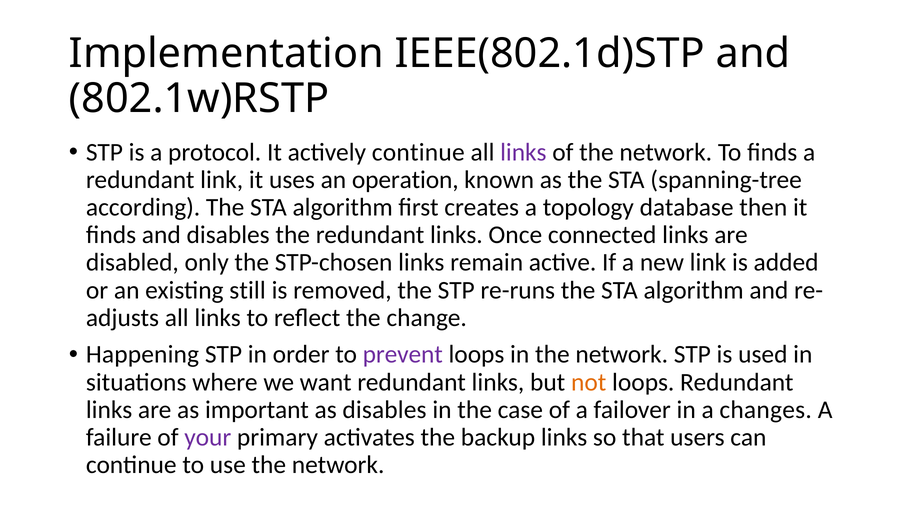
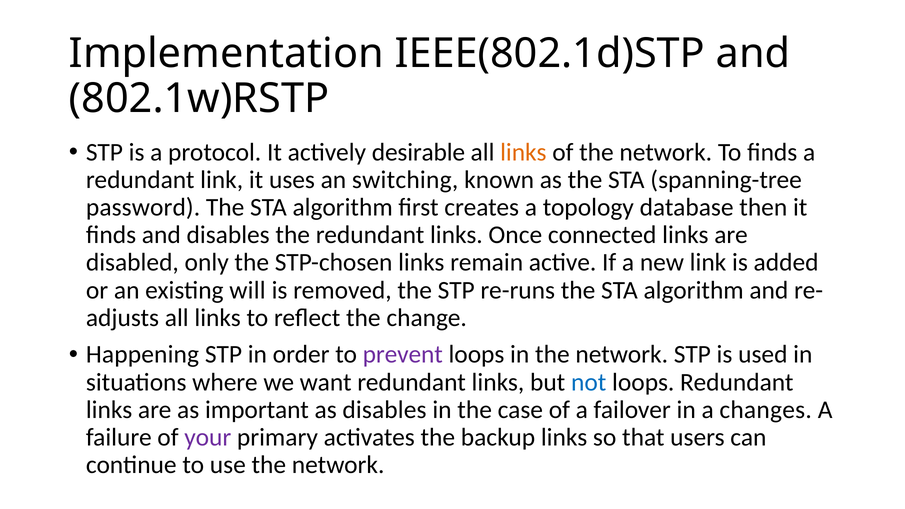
actively continue: continue -> desirable (418, 153)
links colour: purple -> orange (523, 153)
operation: operation -> switching (405, 180)
according: according -> password (143, 208)
still: still -> will (248, 290)
not colour: orange -> blue (589, 382)
